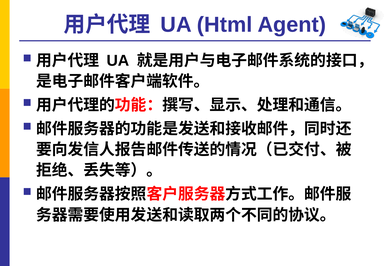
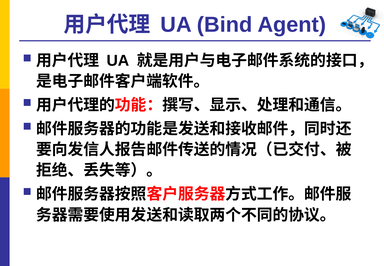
Html: Html -> Bind (225, 25)
